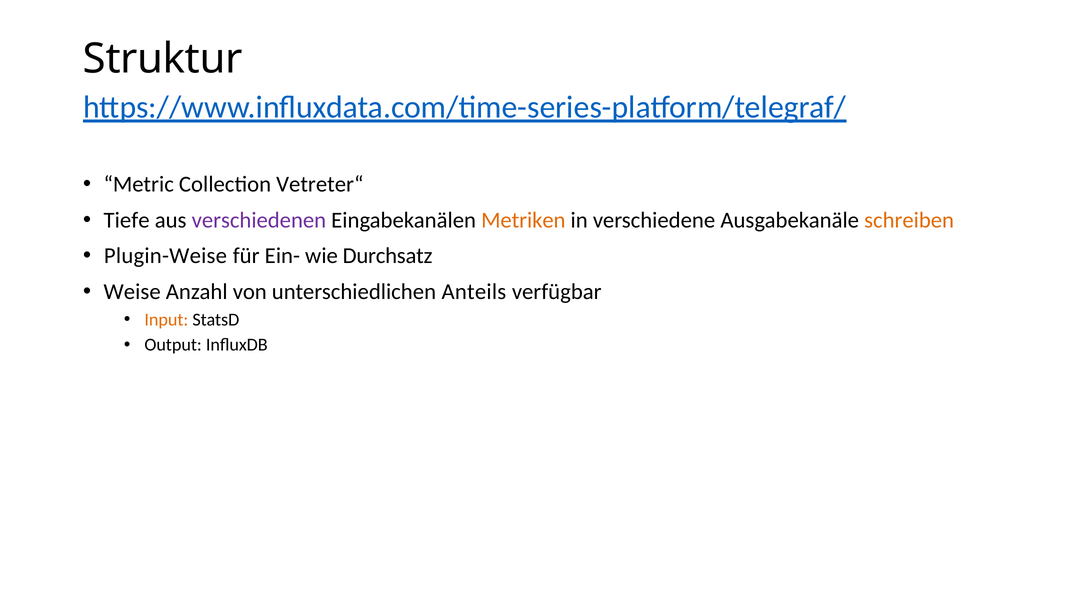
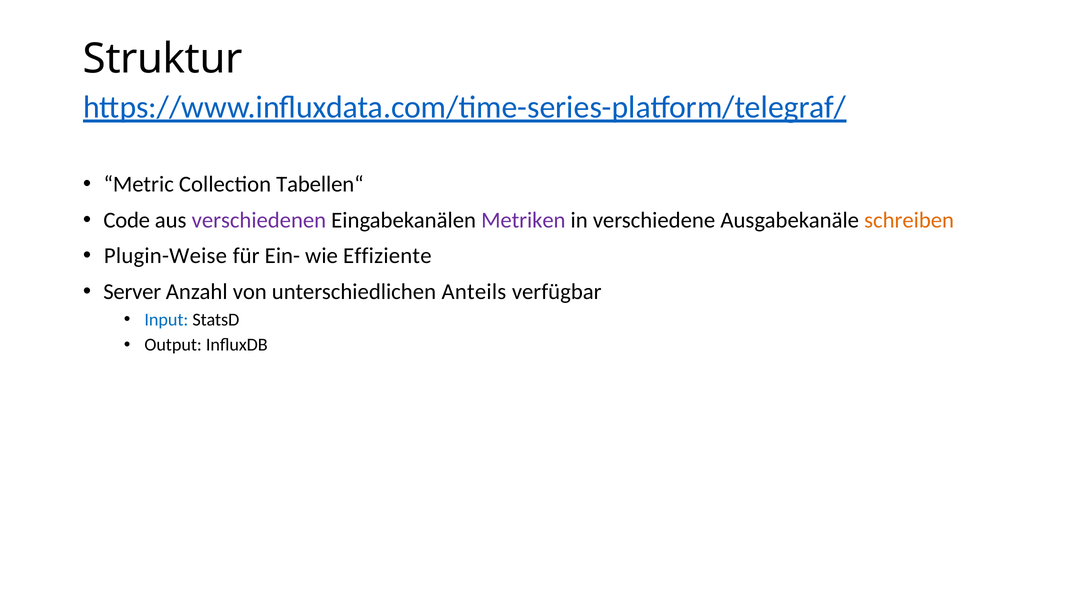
Vetreter“: Vetreter“ -> Tabellen“ (320, 184)
Tiefe: Tiefe -> Code (127, 220)
Metriken colour: orange -> purple (523, 220)
Durchsatz: Durchsatz -> Effiziente (387, 256)
Weise: Weise -> Server (132, 292)
Input colour: orange -> blue (166, 320)
